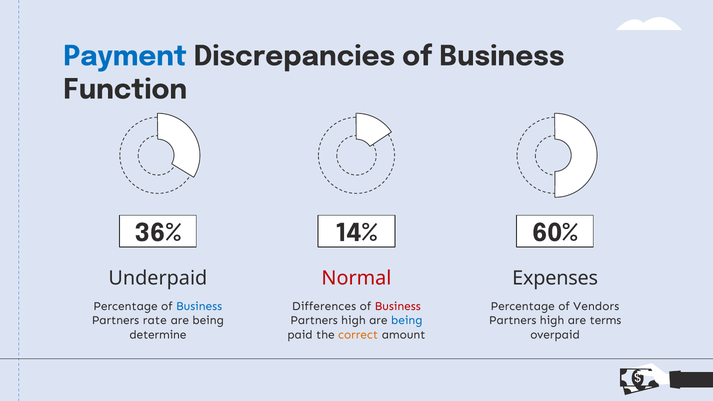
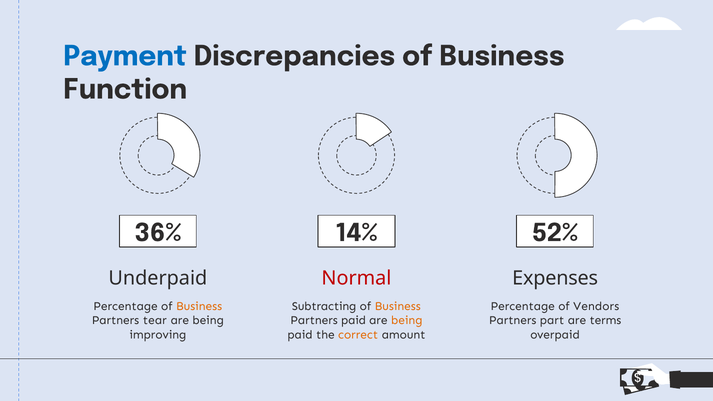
60%: 60% -> 52% (555, 233)
Business colour: blue -> orange (199, 306)
Differences: Differences -> Subtracting (324, 306)
Business colour: red -> orange (398, 306)
rate: rate -> tear (155, 321)
high: high -> paid (354, 321)
being colour: blue -> orange (407, 321)
high: high -> part (552, 321)
determine: determine -> improving (158, 335)
